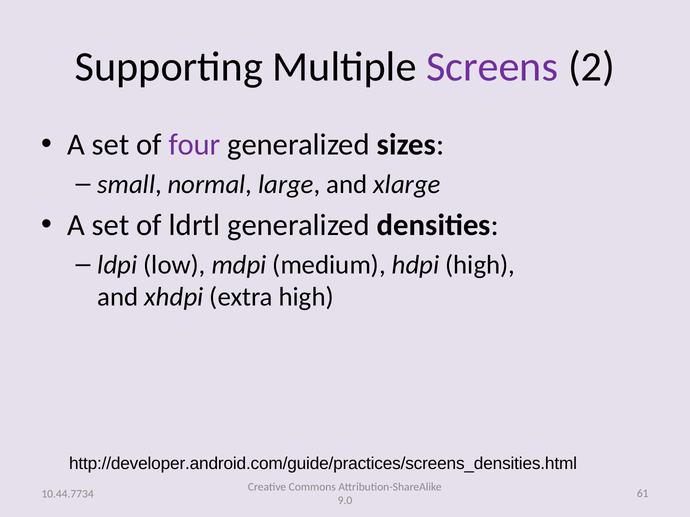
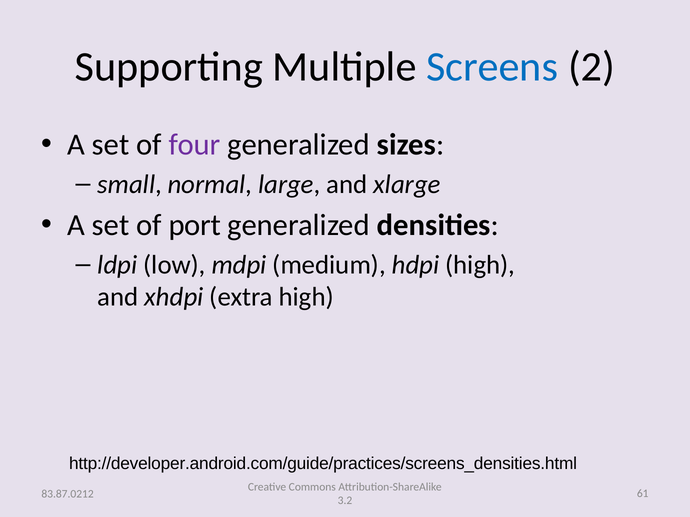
Screens colour: purple -> blue (492, 67)
ldrtl: ldrtl -> port (195, 225)
10.44.7734: 10.44.7734 -> 83.87.0212 (68, 494)
9.0: 9.0 -> 3.2 (345, 501)
